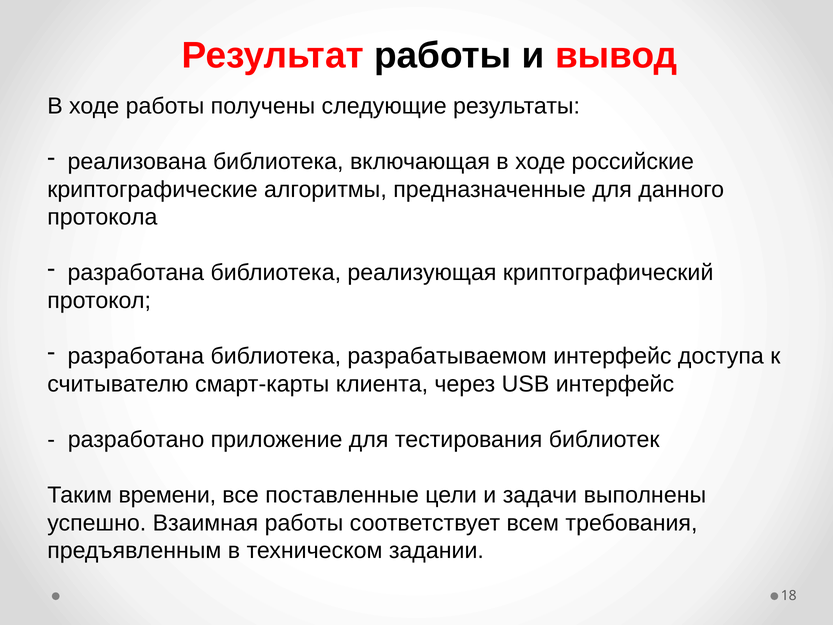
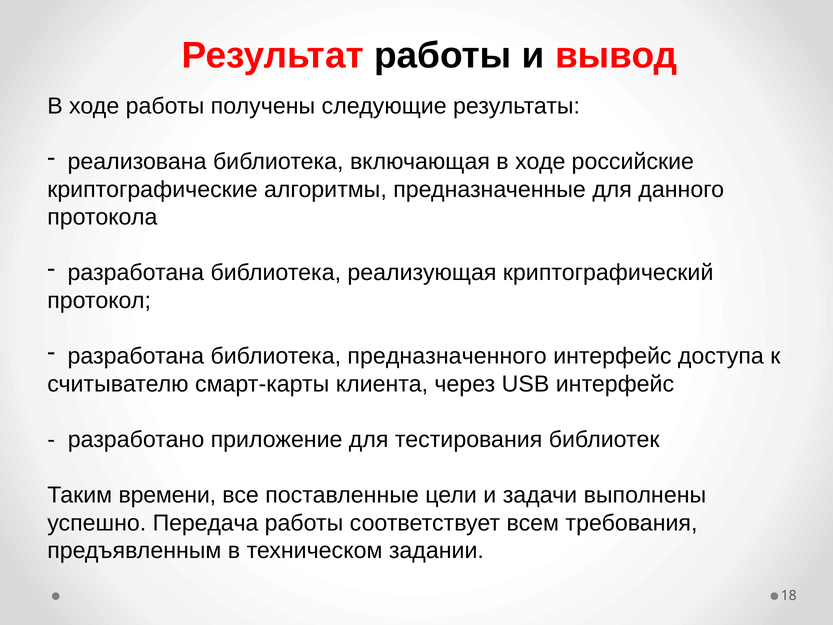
разрабатываемом: разрабатываемом -> предназначенного (447, 356)
Взаимная: Взаимная -> Передача (206, 523)
